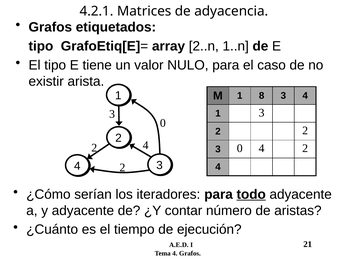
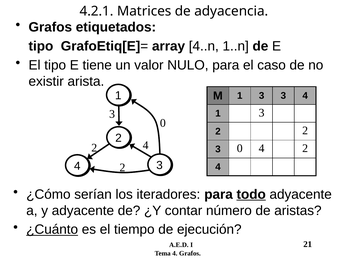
2..n: 2..n -> 4..n (204, 46)
M 1 8: 8 -> 3 (262, 96)
¿Cuánto underline: none -> present (52, 230)
